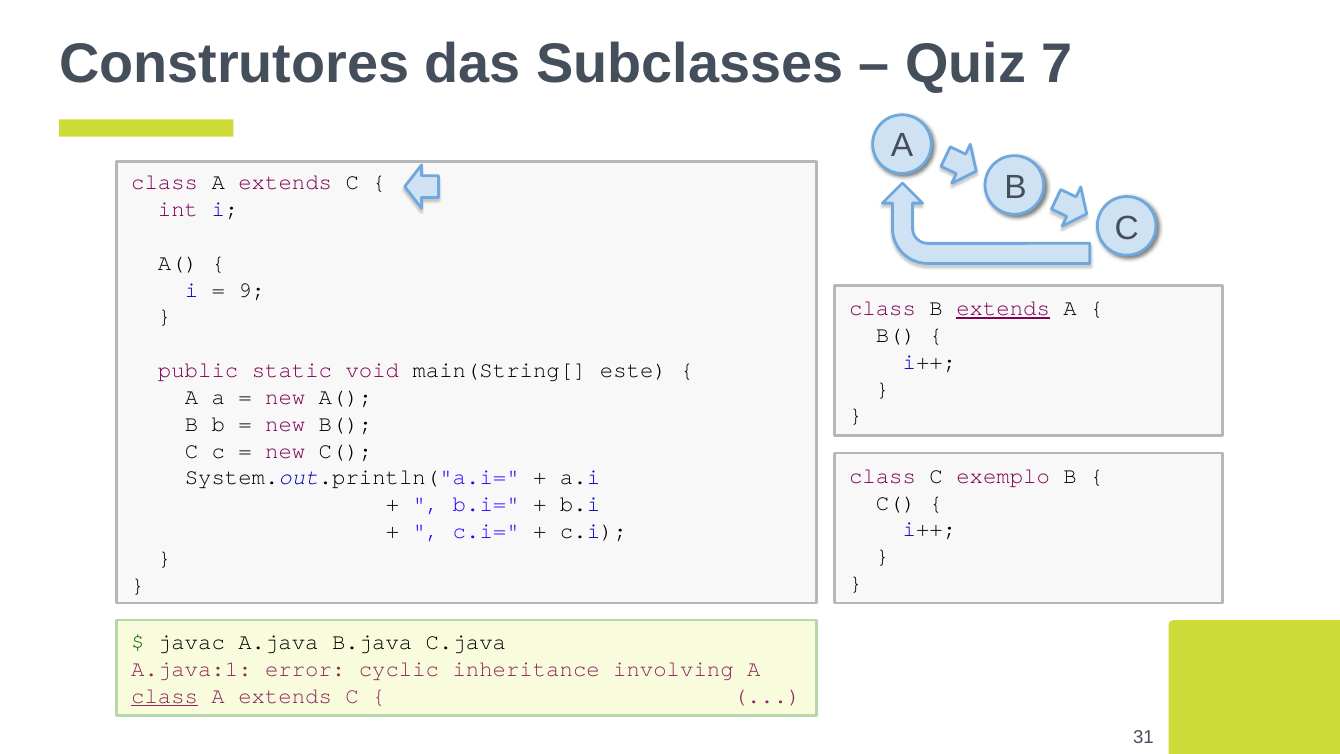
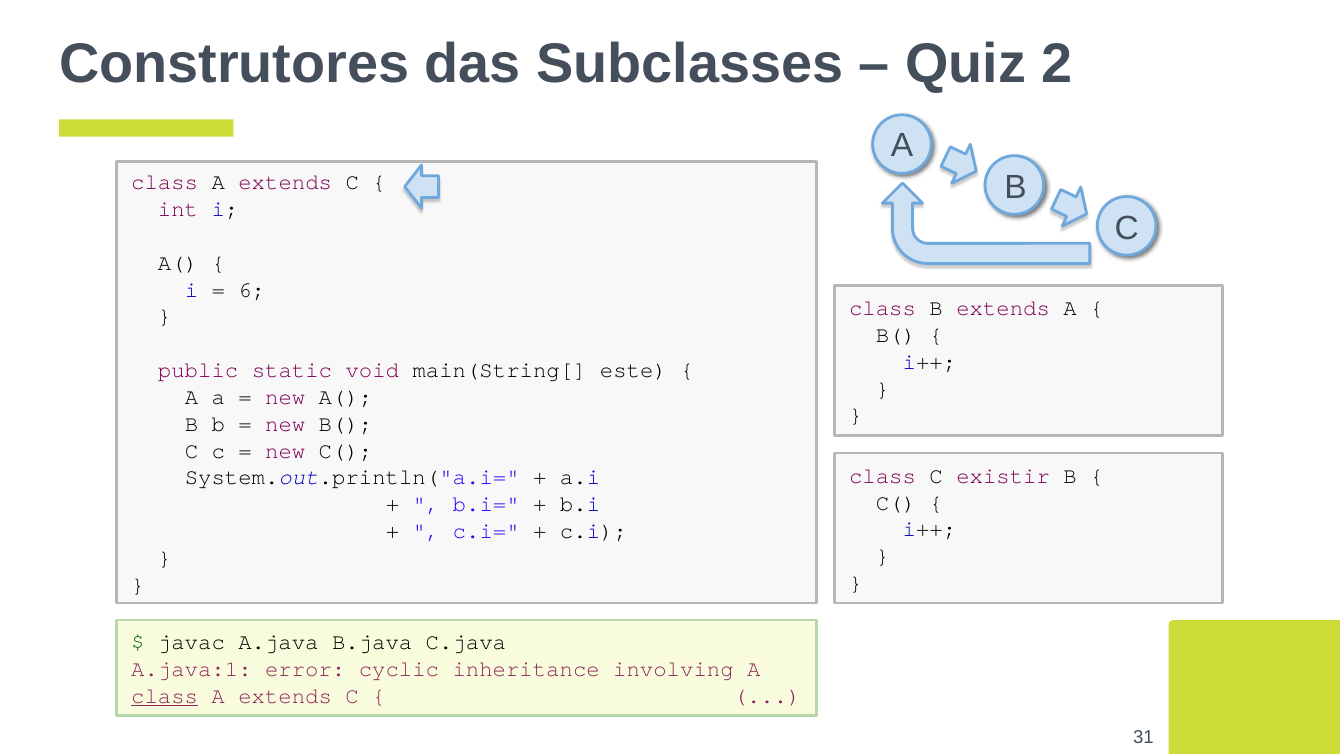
7: 7 -> 2 (1057, 64)
9: 9 -> 6 (252, 290)
extends underline: present -> none (1003, 308)
exemplo: exemplo -> existir (1003, 476)
